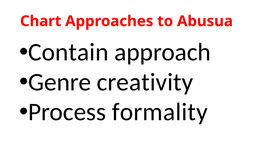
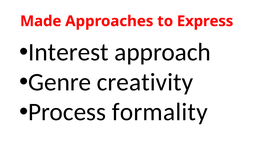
Chart: Chart -> Made (41, 21)
Abusua: Abusua -> Express (205, 21)
Contain: Contain -> Interest (68, 52)
